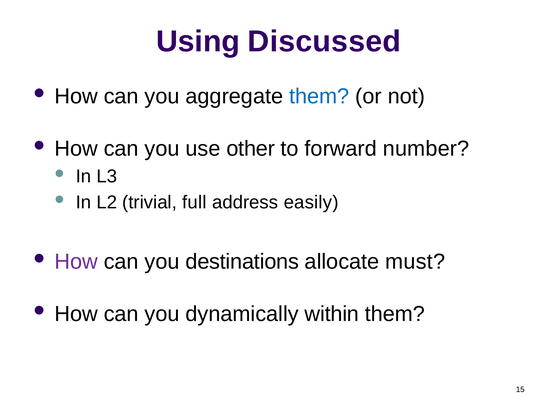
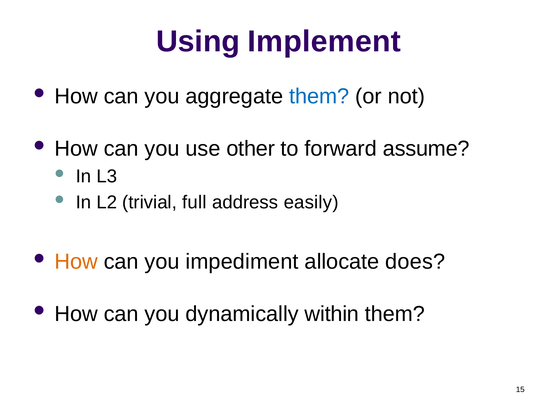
Discussed: Discussed -> Implement (324, 42)
number: number -> assume (426, 148)
How colour: purple -> orange (76, 261)
destinations: destinations -> impediment (242, 261)
must: must -> does (415, 261)
